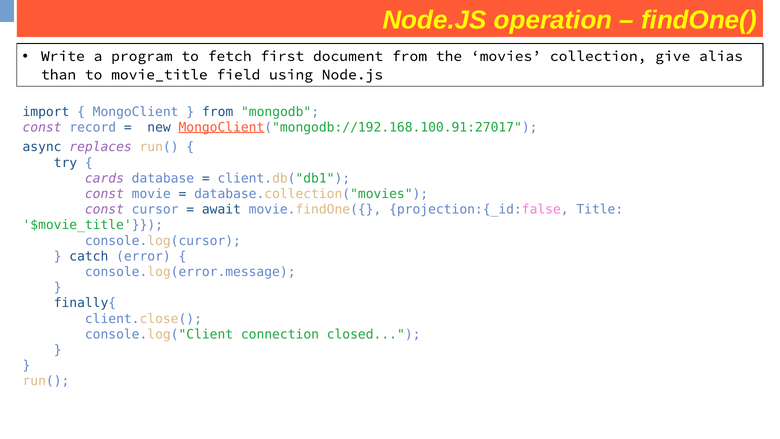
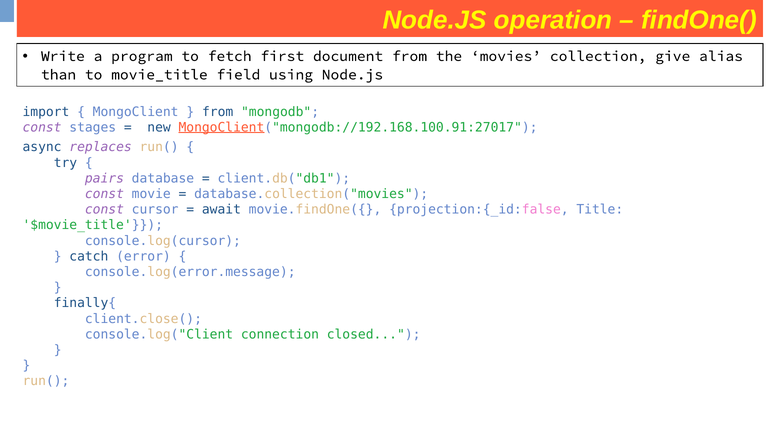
record: record -> stages (93, 128)
cards: cards -> pairs (104, 178)
